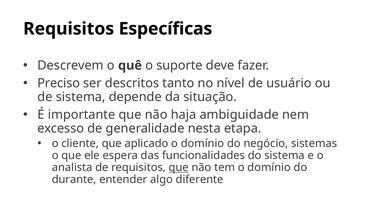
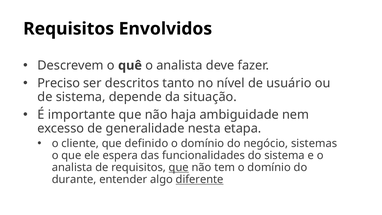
Específicas: Específicas -> Envolvidos (165, 29)
quê o suporte: suporte -> analista (179, 65)
aplicado: aplicado -> definido (146, 143)
diferente underline: none -> present (200, 179)
